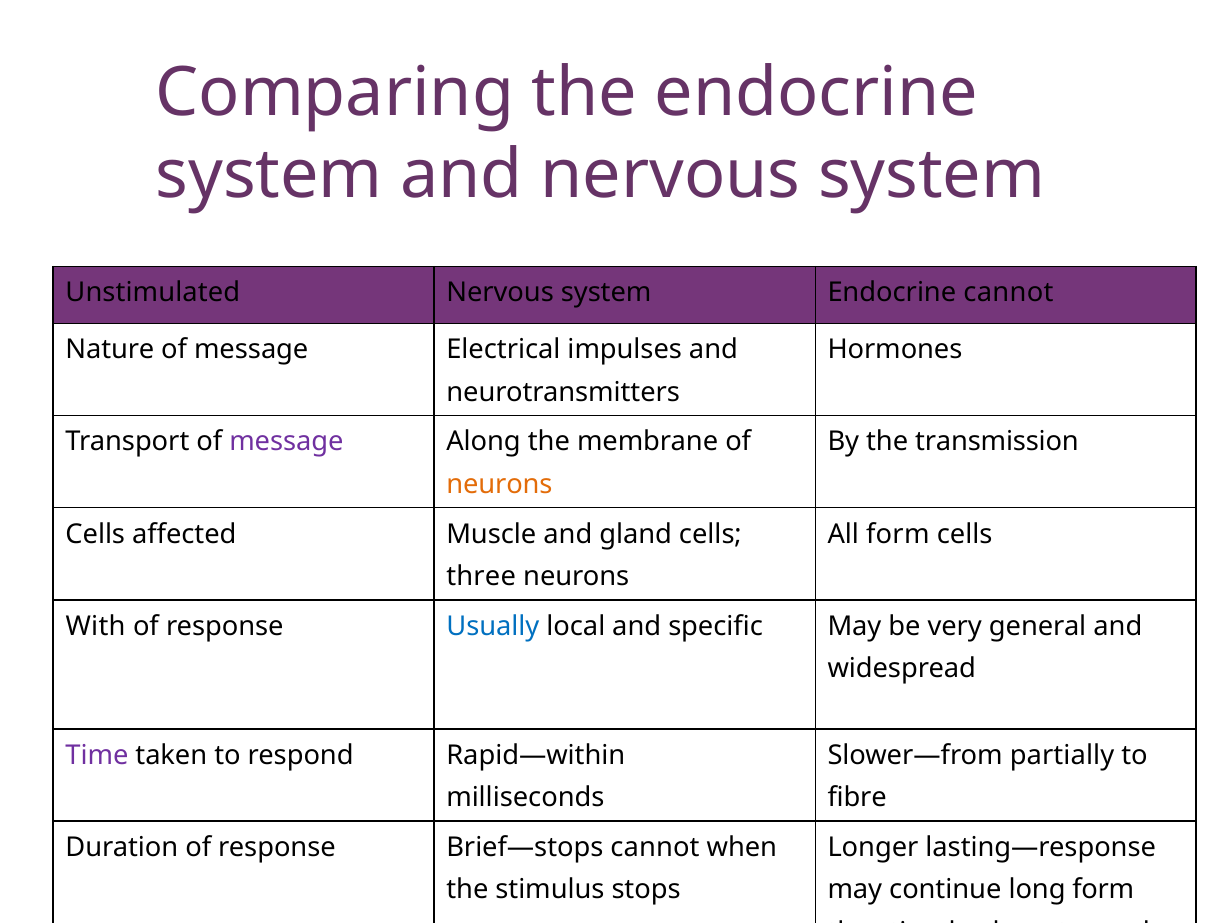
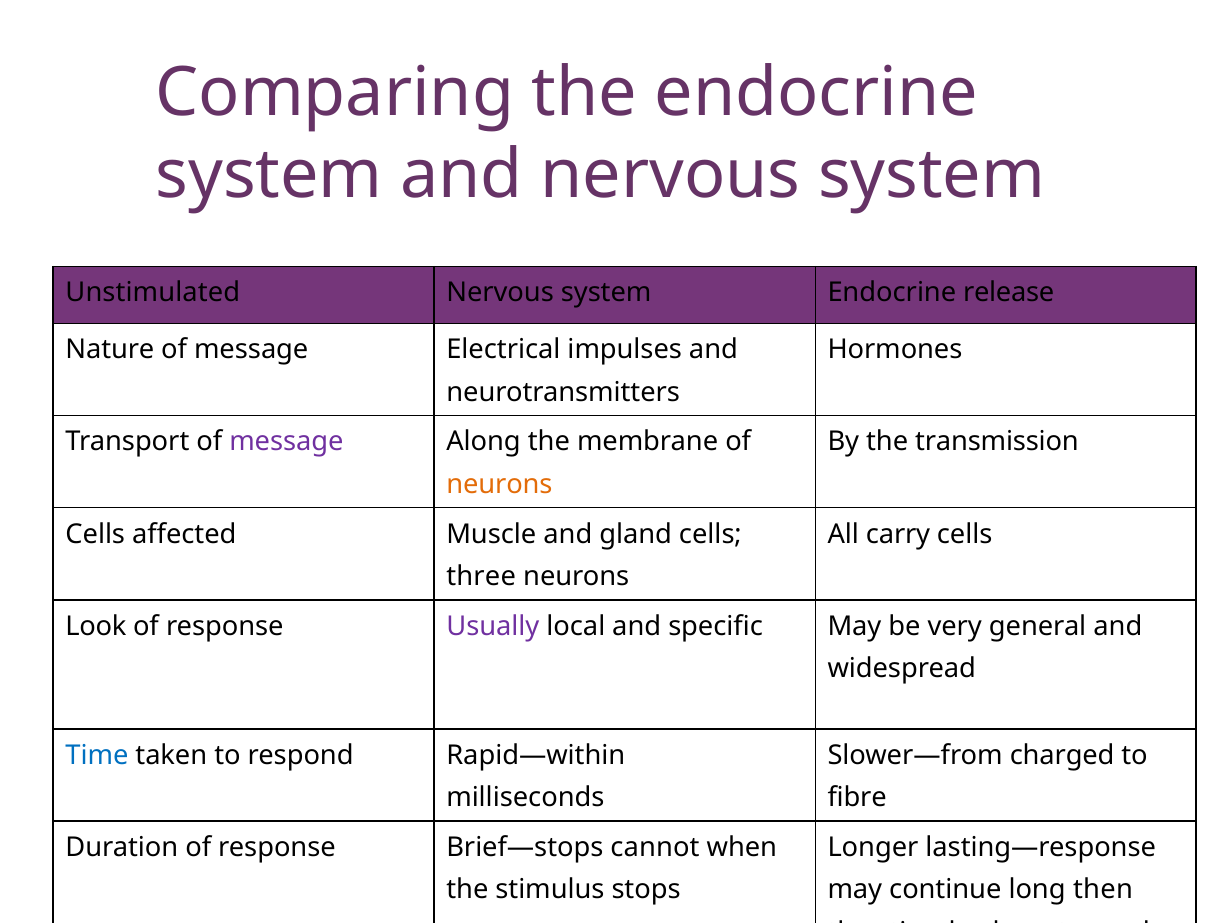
Endocrine cannot: cannot -> release (1009, 293)
All form: form -> carry (898, 534)
With: With -> Look (96, 626)
Usually colour: blue -> purple (493, 626)
Time colour: purple -> blue (97, 755)
partially: partially -> charged (1062, 755)
long form: form -> then (1103, 889)
